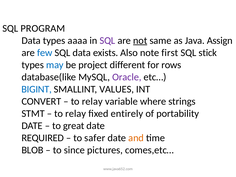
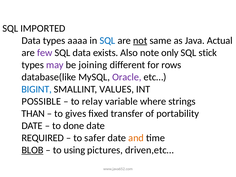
PROGRAM: PROGRAM -> IMPORTED (43, 28)
SQL colour: purple -> blue (107, 41)
Assign: Assign -> Actual (220, 41)
few colour: blue -> purple (45, 53)
first: first -> only (170, 53)
may colour: blue -> purple (55, 65)
project: project -> joining (93, 65)
CONVERT: CONVERT -> POSSIBLE (41, 101)
STMT: STMT -> THAN (33, 114)
relay: relay -> gives (76, 114)
entirely: entirely -> transfer (127, 114)
great: great -> done (74, 126)
BLOB underline: none -> present (32, 150)
since: since -> using (74, 150)
comes,etc…: comes,etc… -> driven,etc… (149, 150)
